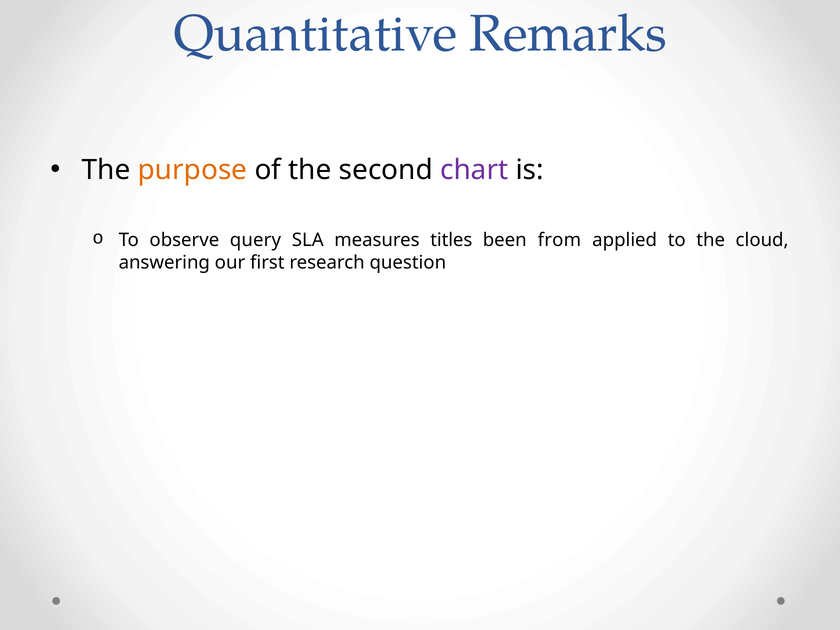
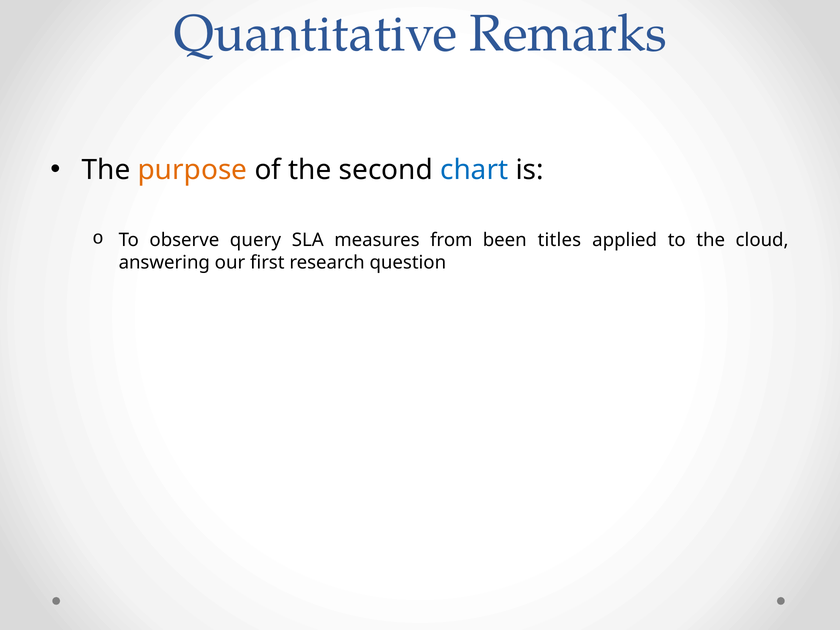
chart colour: purple -> blue (474, 170)
titles: titles -> from (451, 240)
from: from -> titles (559, 240)
